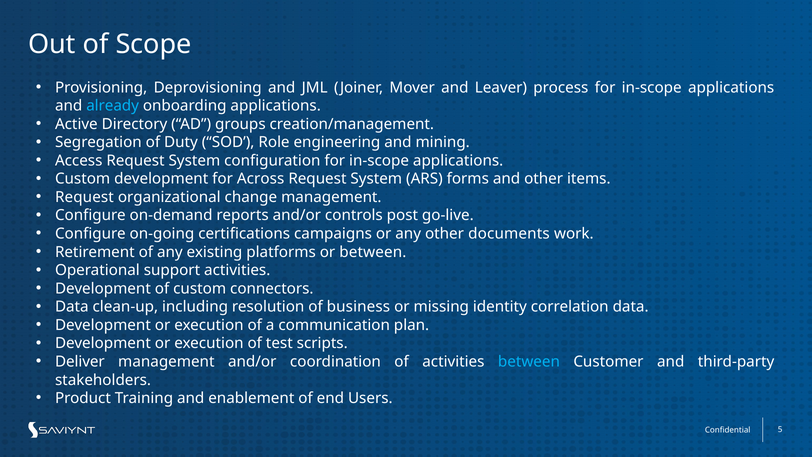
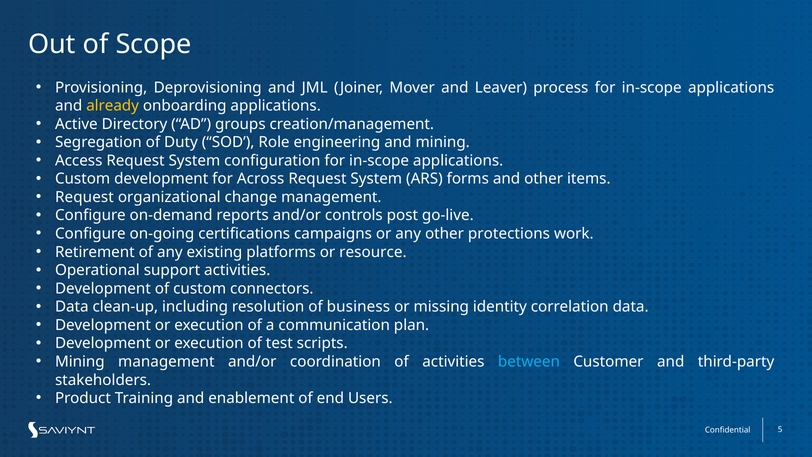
already colour: light blue -> yellow (113, 106)
documents: documents -> protections (509, 234)
or between: between -> resource (373, 252)
Deliver: Deliver -> Mining (80, 361)
